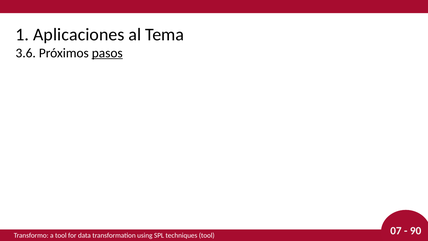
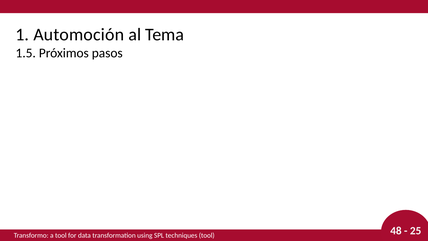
Aplicaciones: Aplicaciones -> Automoción (79, 34)
3.6: 3.6 -> 1.5 (26, 53)
pasos underline: present -> none (107, 53)
07: 07 -> 48 (396, 231)
90: 90 -> 25 (416, 231)
